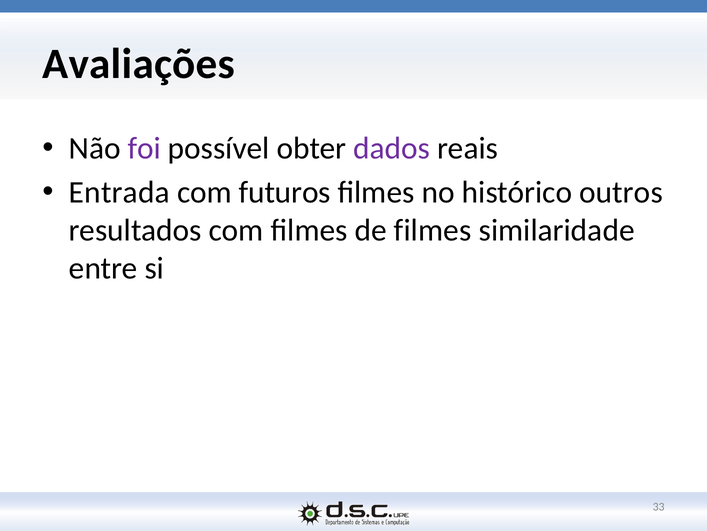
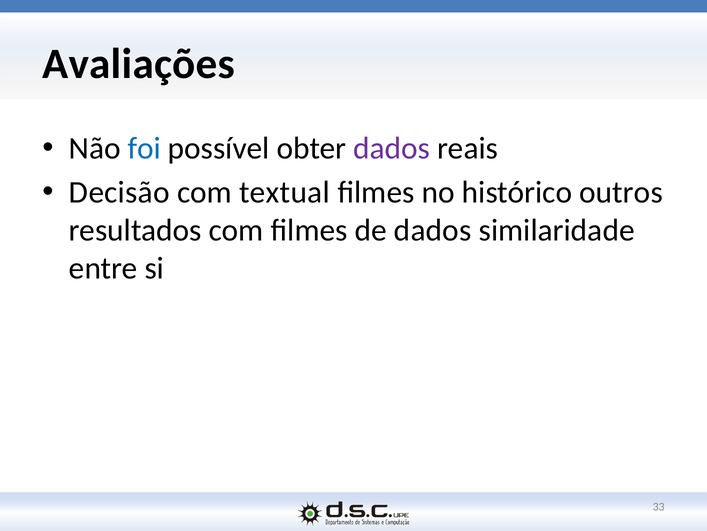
foi colour: purple -> blue (144, 148)
Entrada: Entrada -> Decisão (119, 192)
futuros: futuros -> textual (285, 192)
de filmes: filmes -> dados (433, 230)
